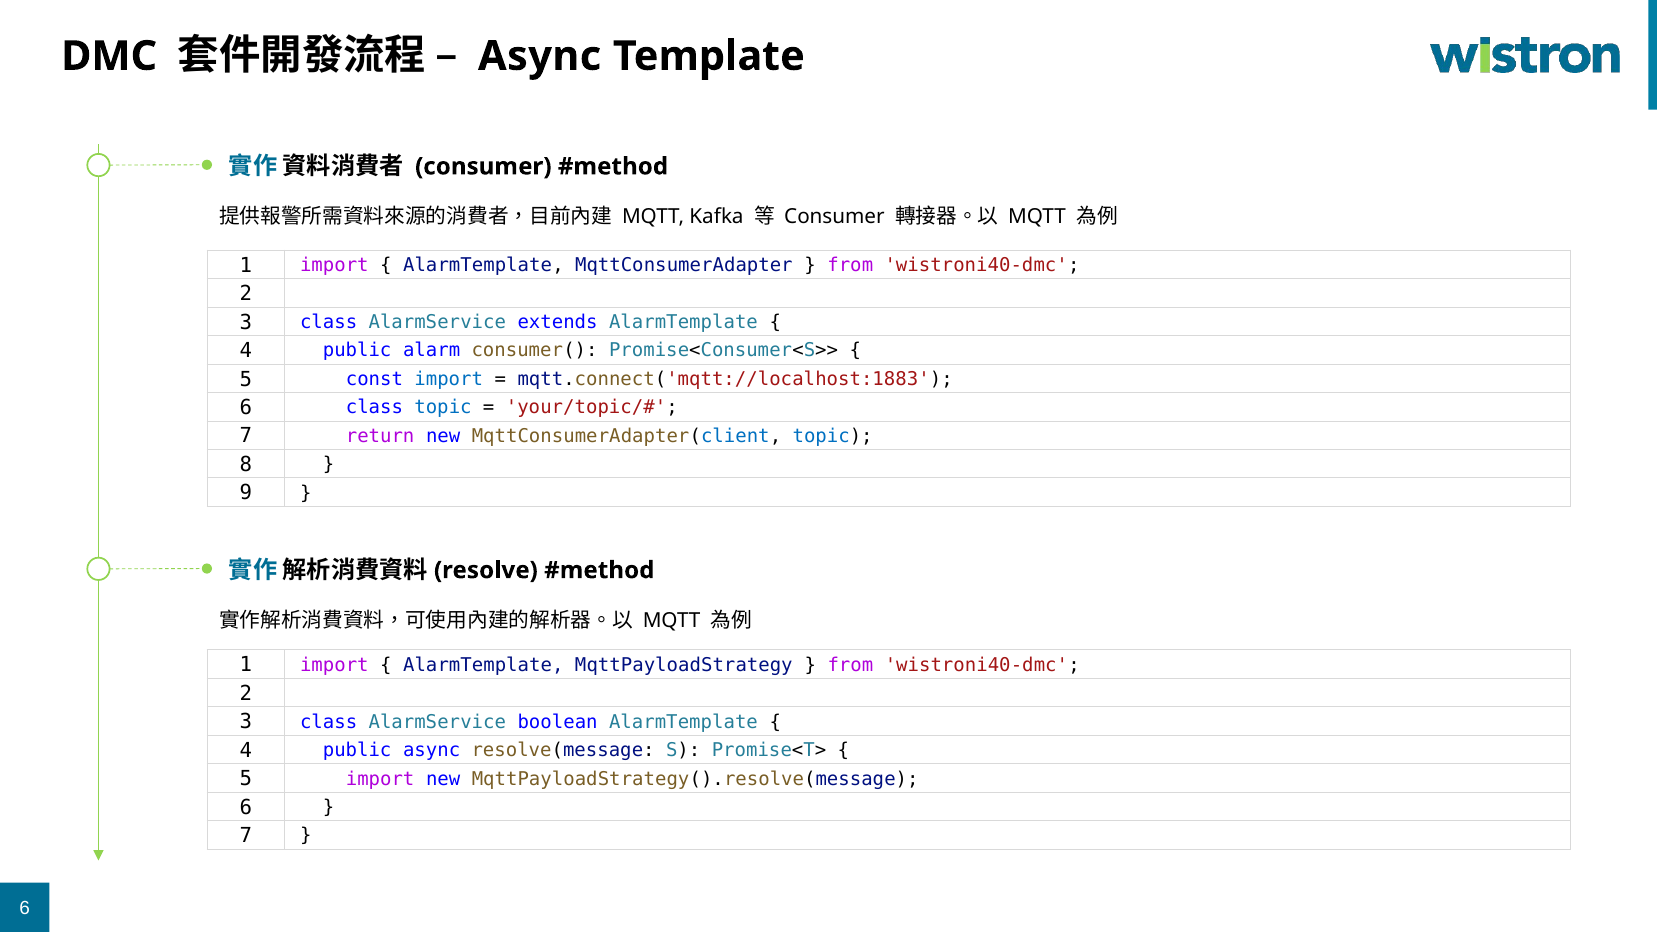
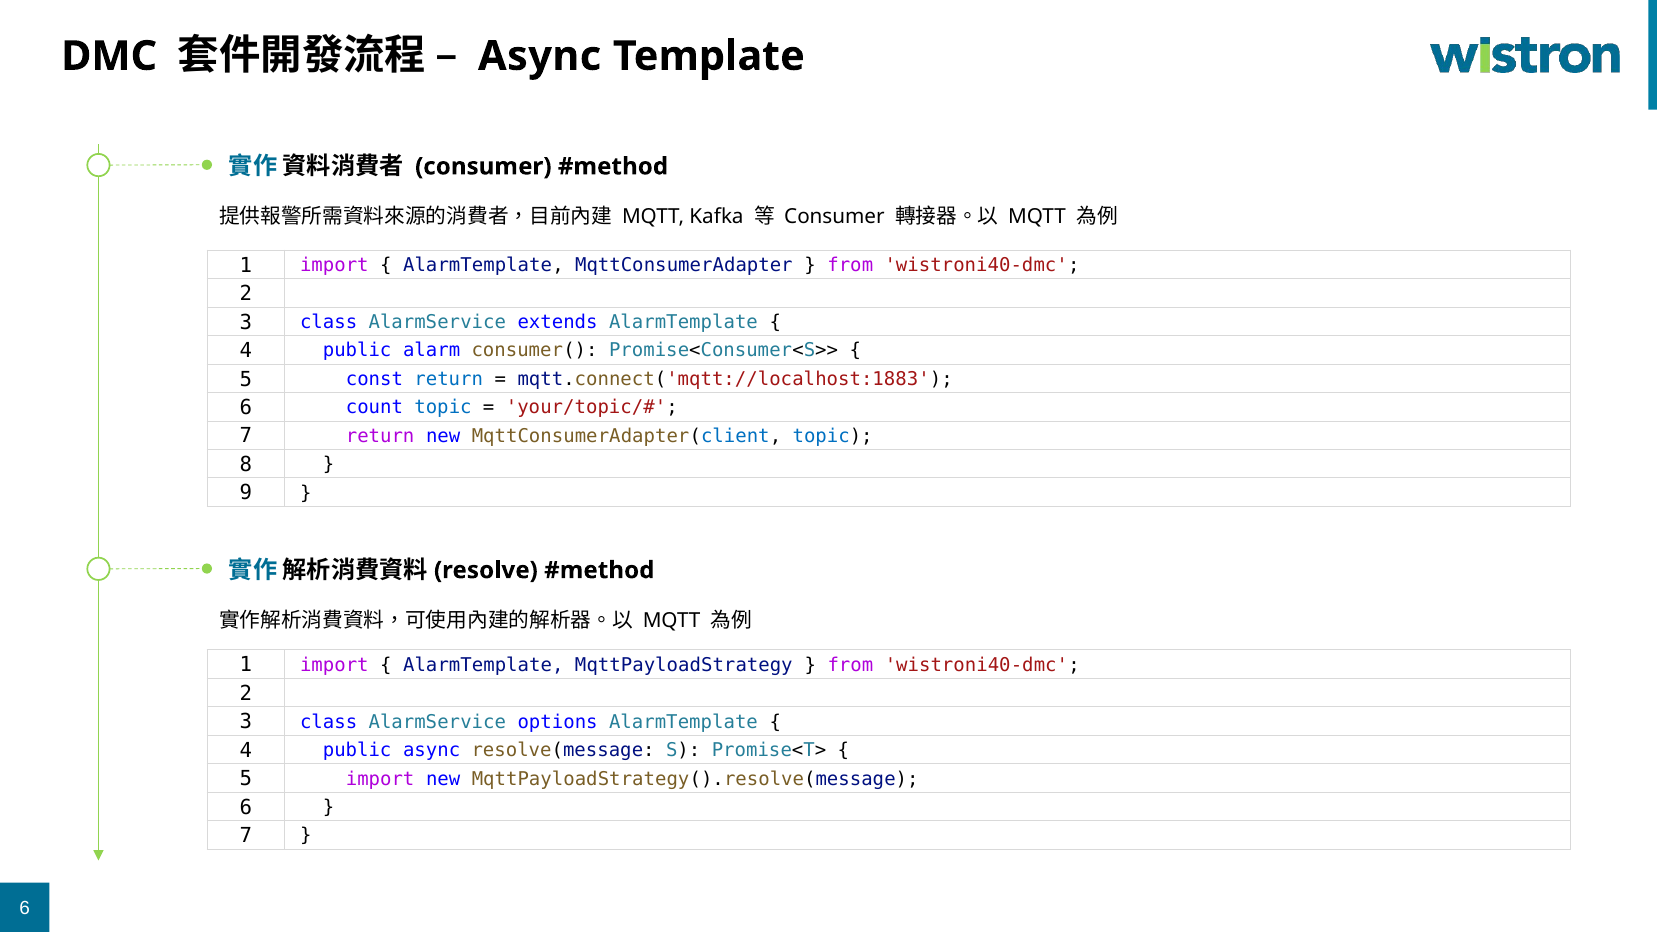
const import: import -> return (449, 379)
6 class: class -> count (374, 408)
boolean: boolean -> options (558, 722)
